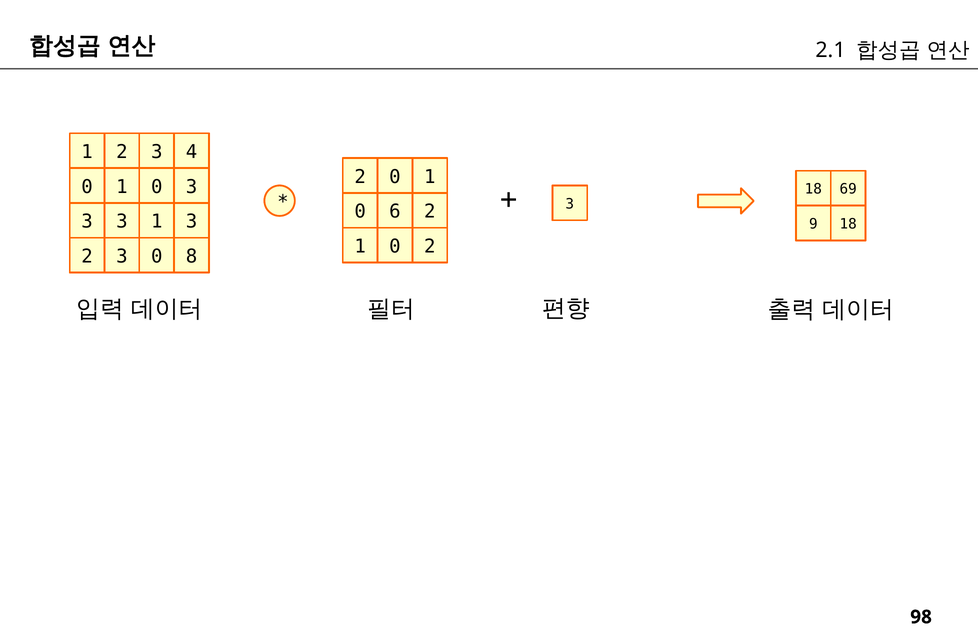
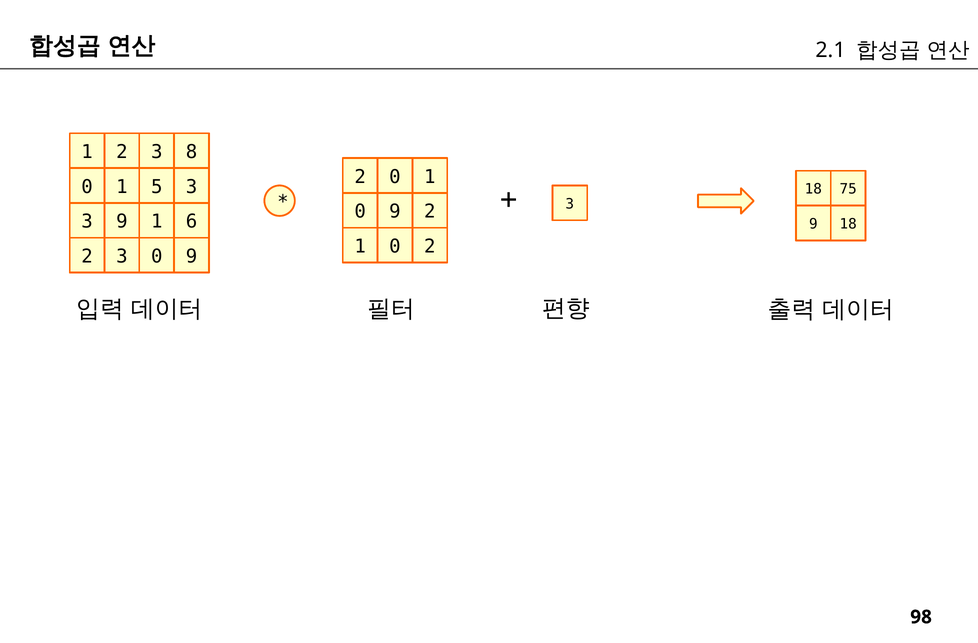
4: 4 -> 8 (192, 152)
0: 0 -> 5 (157, 187)
69: 69 -> 75 (848, 189)
6: 6 -> 9 (395, 211)
3: 3 -> 9 (122, 221)
1 3: 3 -> 6 (192, 221)
3 0 8: 8 -> 9 (192, 256)
